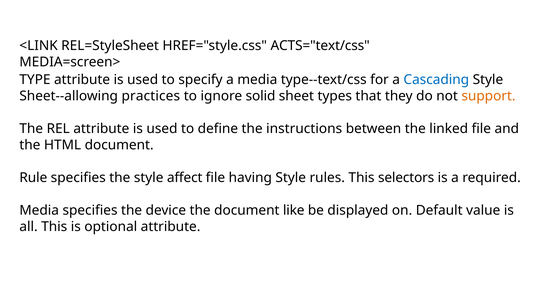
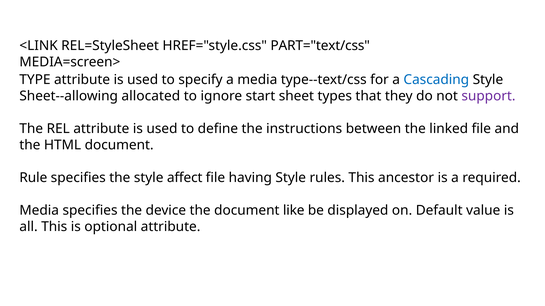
ACTS="text/css: ACTS="text/css -> PART="text/css (320, 46)
practices: practices -> allocated (151, 96)
solid: solid -> start (260, 96)
support colour: orange -> purple (488, 96)
selectors: selectors -> ancestor (406, 178)
